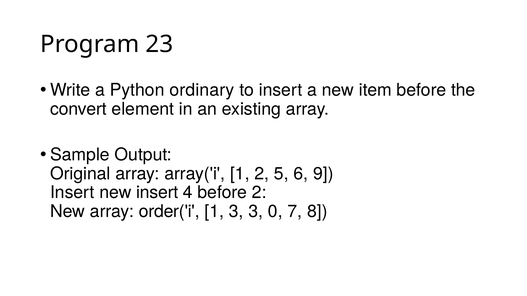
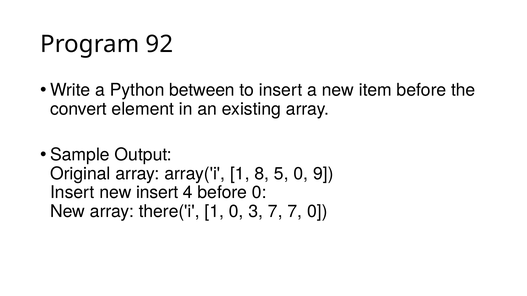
23: 23 -> 92 (159, 44)
ordinary: ordinary -> between (202, 90)
1 2: 2 -> 8 (262, 174)
5 6: 6 -> 0 (301, 174)
before 2: 2 -> 0 (259, 193)
order('i: order('i -> there('i (169, 212)
1 3: 3 -> 0 (236, 212)
3 0: 0 -> 7 (275, 212)
7 8: 8 -> 0 (317, 212)
